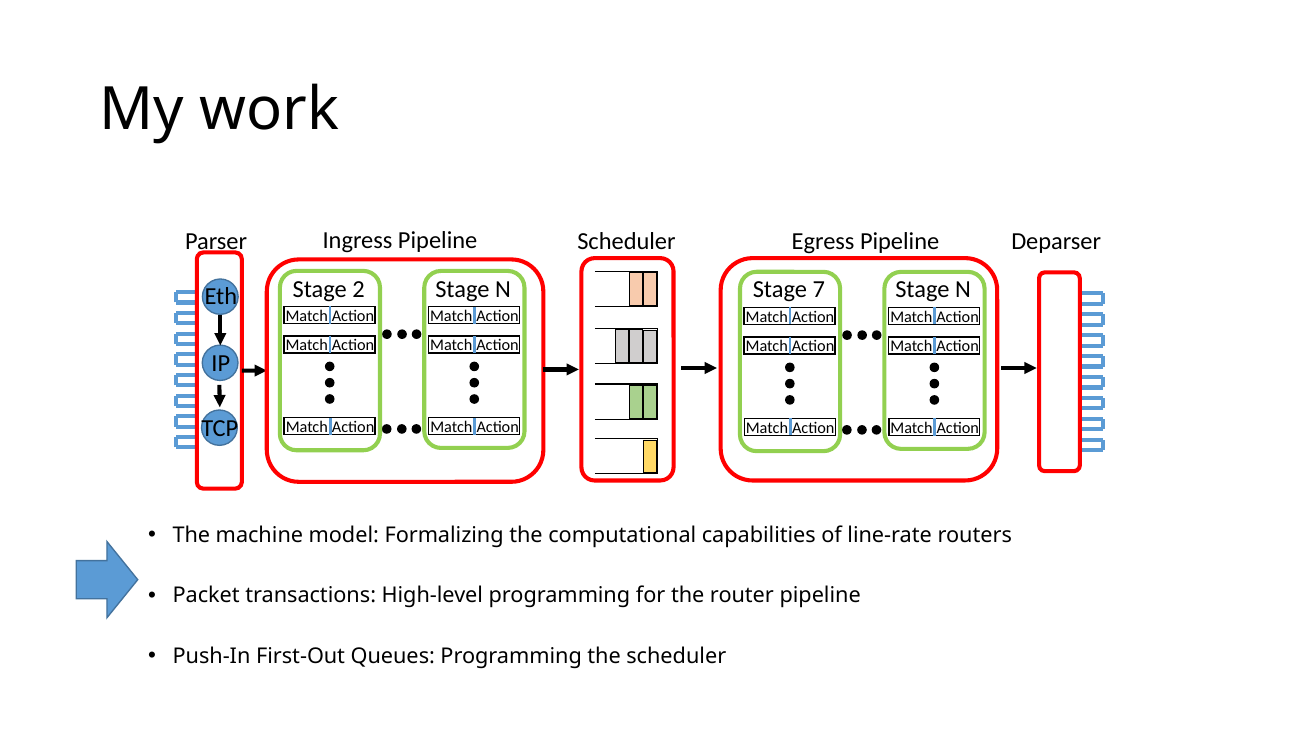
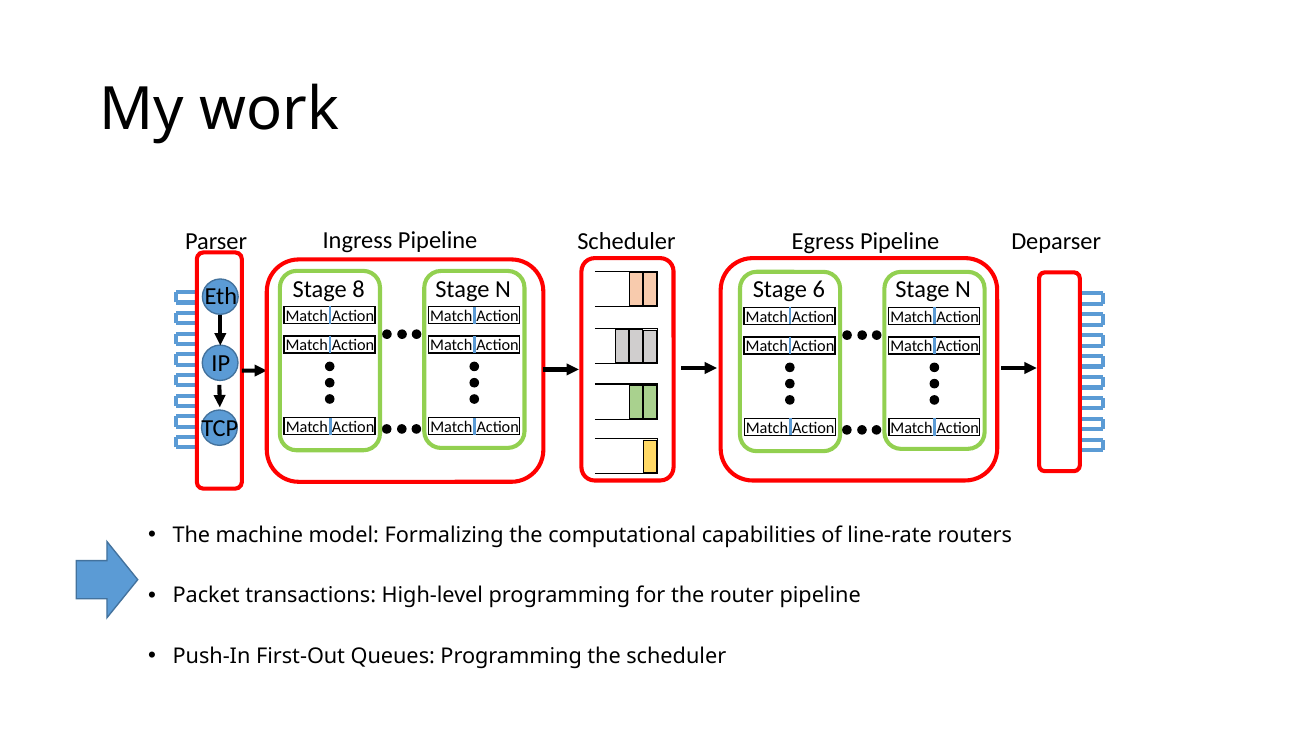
2: 2 -> 8 (359, 289)
7: 7 -> 6 (819, 290)
